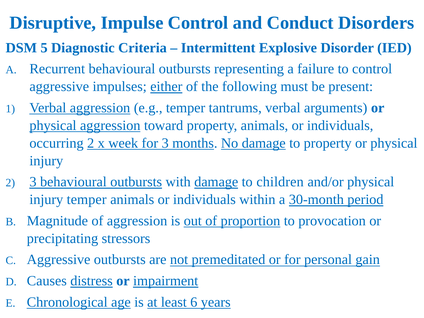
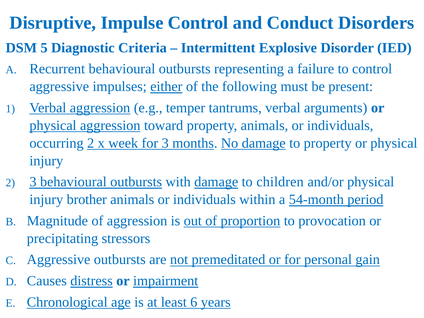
injury temper: temper -> brother (87, 200)
30-month: 30-month -> 54-month (316, 200)
